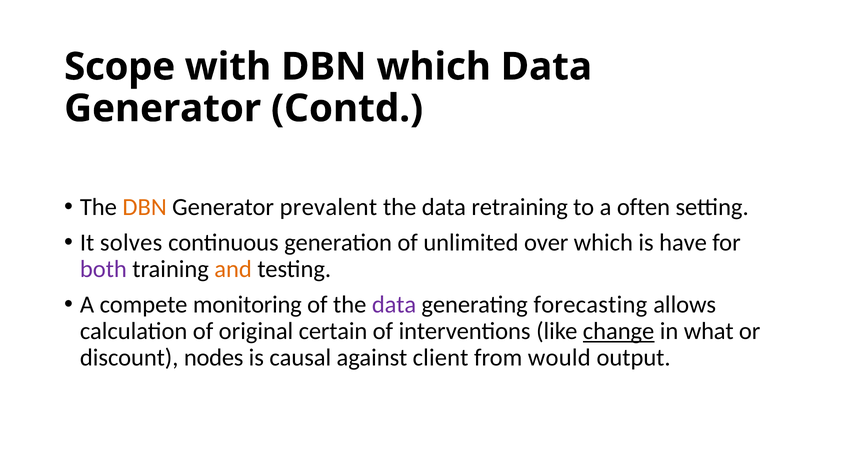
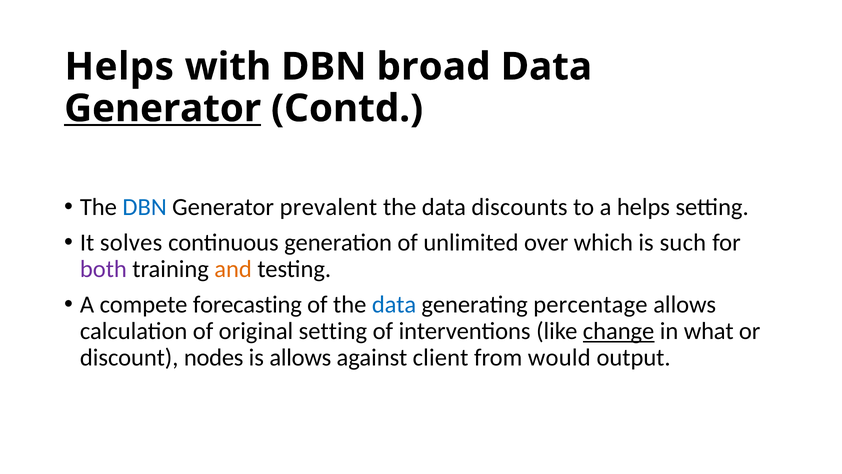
Scope: Scope -> Helps (119, 67)
DBN which: which -> broad (434, 67)
Generator underline: none -> present (163, 108)
DBN colour: orange -> blue (145, 207)
retraining: retraining -> discounts (520, 207)
a often: often -> helps (643, 207)
have: have -> such (683, 242)
monitoring: monitoring -> forecasting (247, 304)
data colour: purple -> blue (394, 304)
forecasting: forecasting -> percentage (590, 304)
original certain: certain -> setting (333, 331)
is causal: causal -> allows (300, 357)
